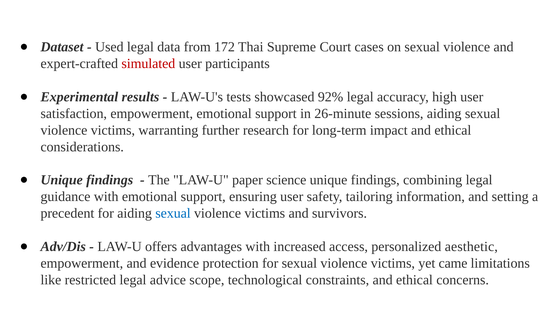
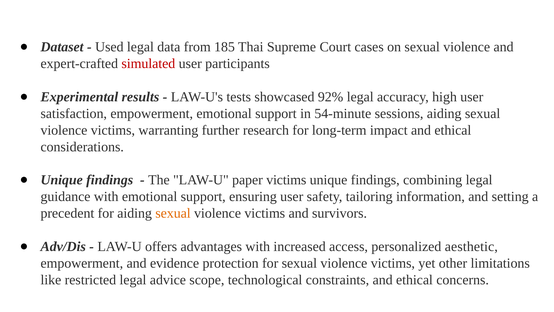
172: 172 -> 185 (225, 47)
26-minute: 26-minute -> 54-minute (343, 113)
paper science: science -> victims (286, 180)
sexual colour: blue -> orange (173, 213)
came: came -> other (453, 263)
